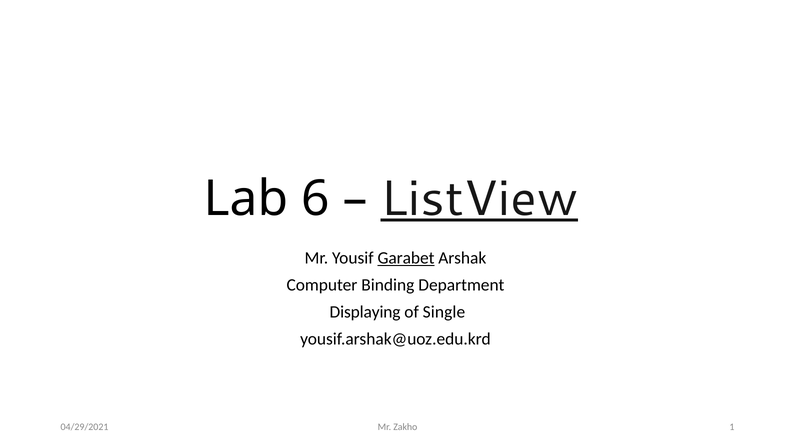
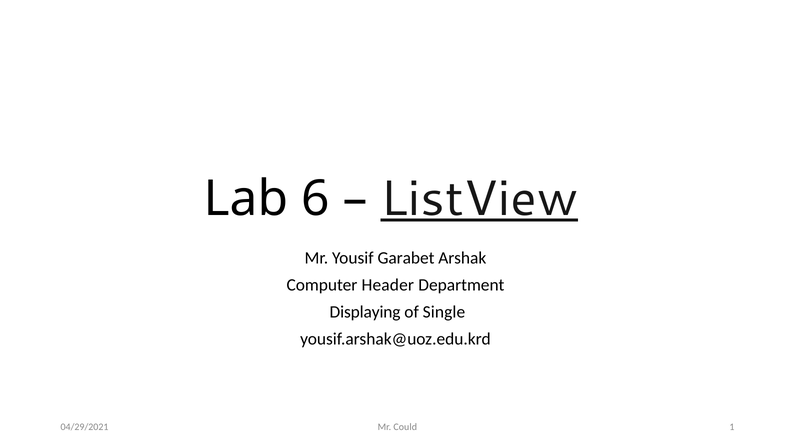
Garabet underline: present -> none (406, 258)
Binding: Binding -> Header (388, 285)
Zakho: Zakho -> Could (405, 427)
